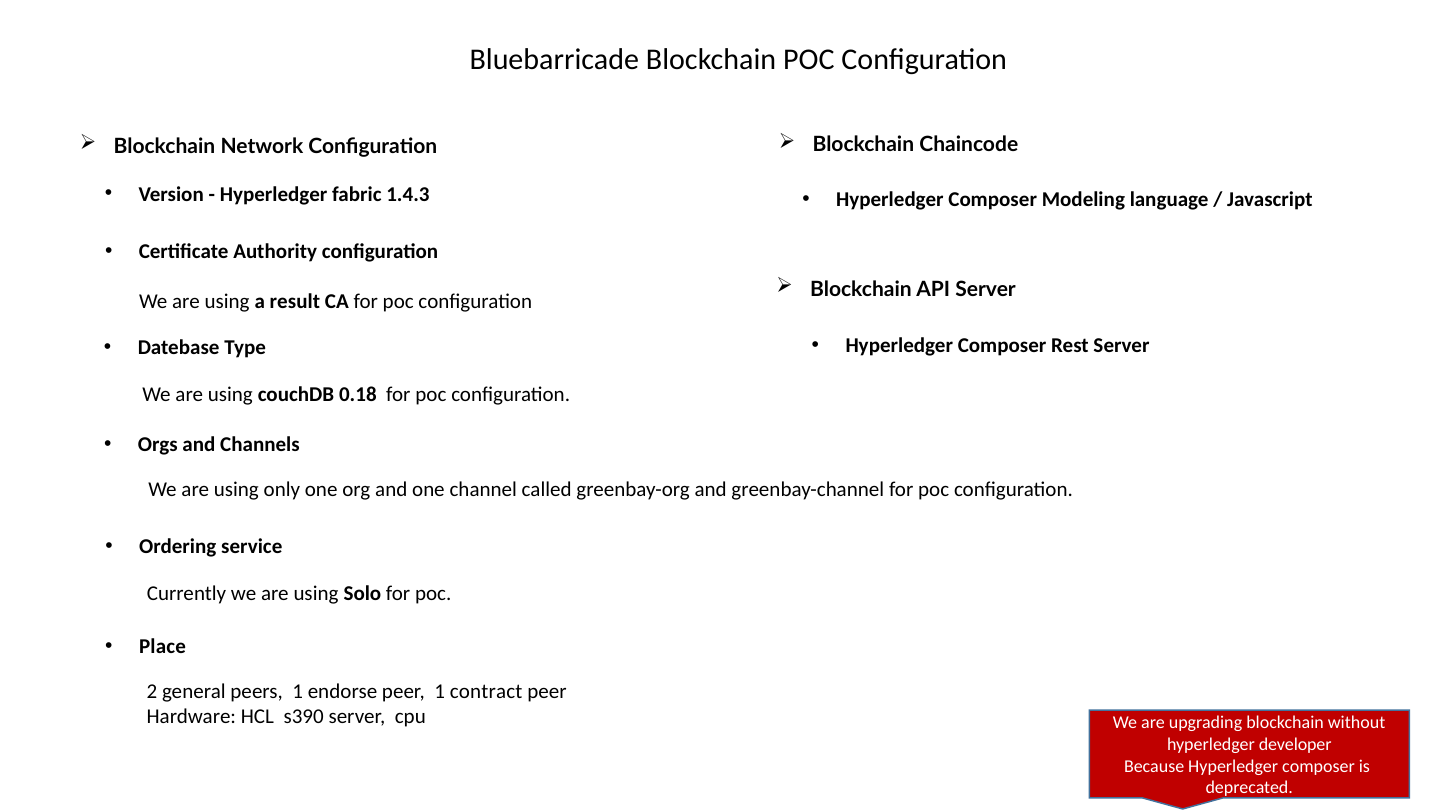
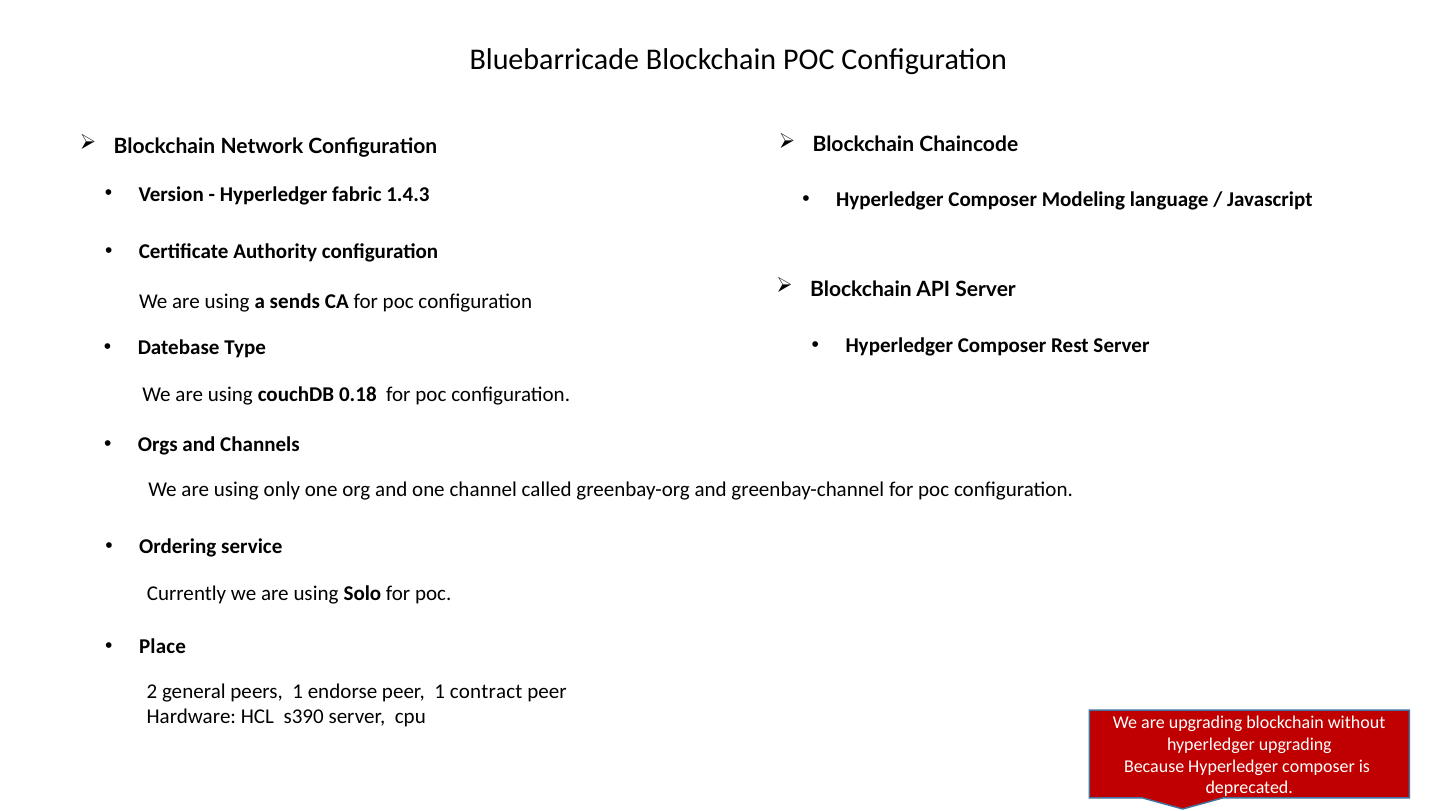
result: result -> sends (295, 302)
hyperledger developer: developer -> upgrading (1295, 744)
